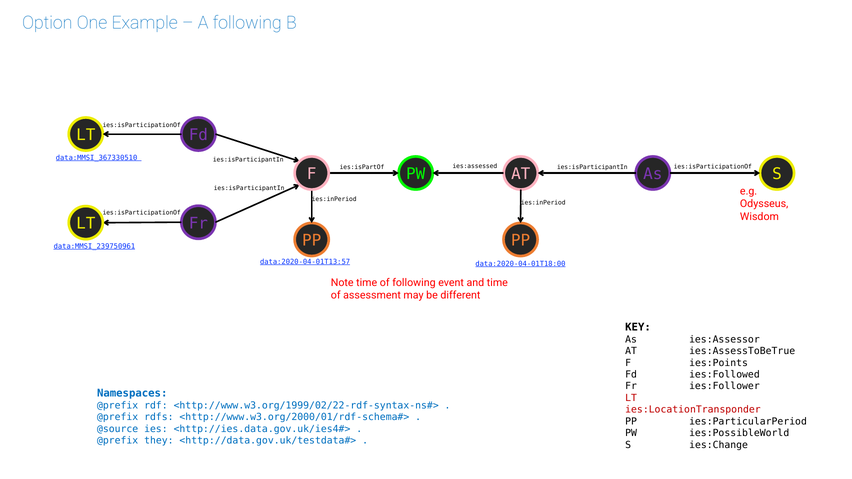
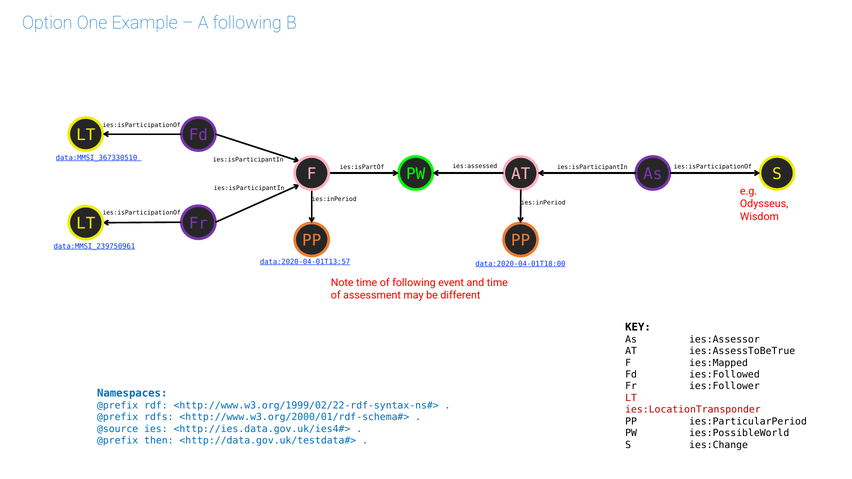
ies:Points: ies:Points -> ies:Mapped (719, 363)
they: they -> then (159, 441)
